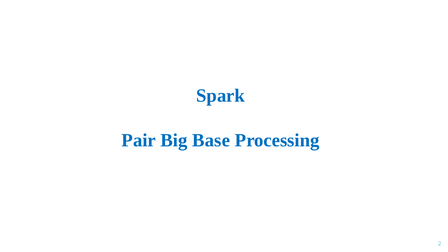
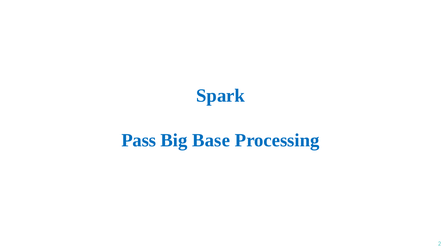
Pair: Pair -> Pass (139, 140)
